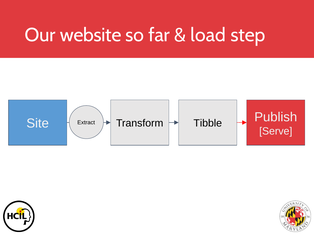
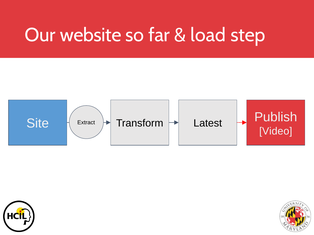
Tibble: Tibble -> Latest (208, 124)
Serve: Serve -> Video (276, 131)
